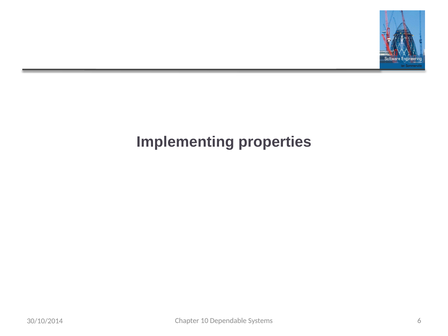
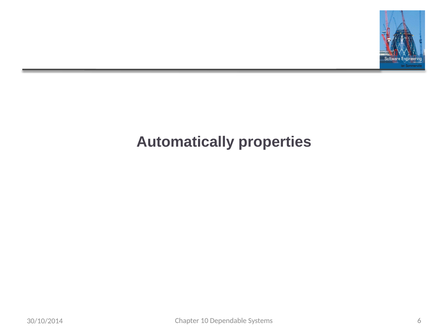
Implementing: Implementing -> Automatically (185, 142)
